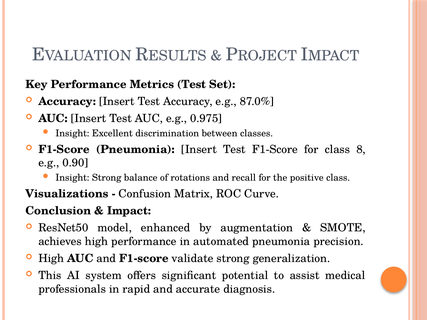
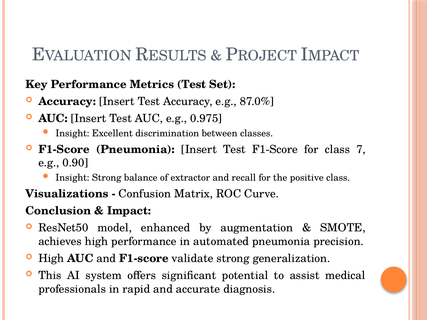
8: 8 -> 7 (361, 149)
rotations: rotations -> extractor (190, 178)
